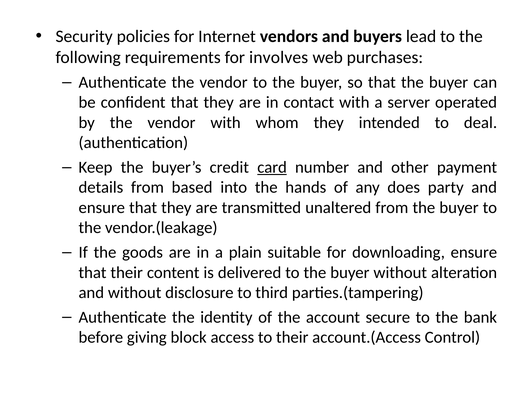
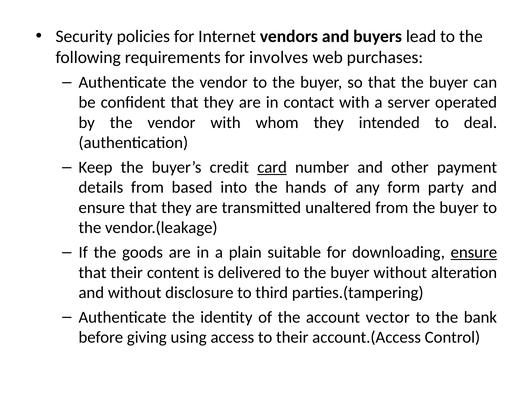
does: does -> form (404, 187)
ensure underline: none -> present (474, 252)
secure: secure -> vector (388, 317)
block: block -> using (189, 337)
